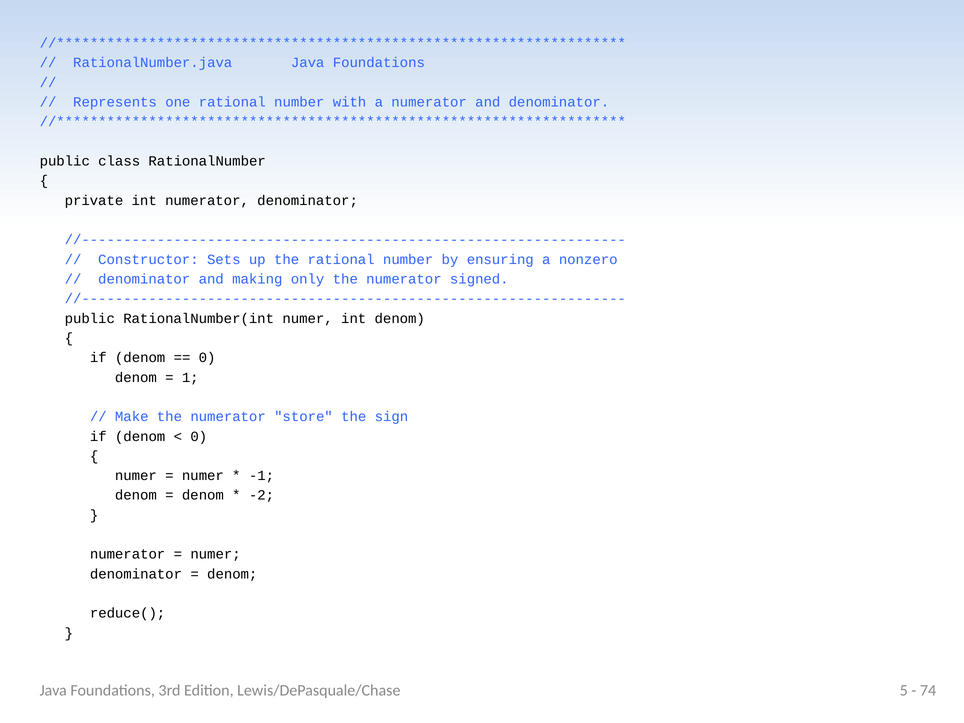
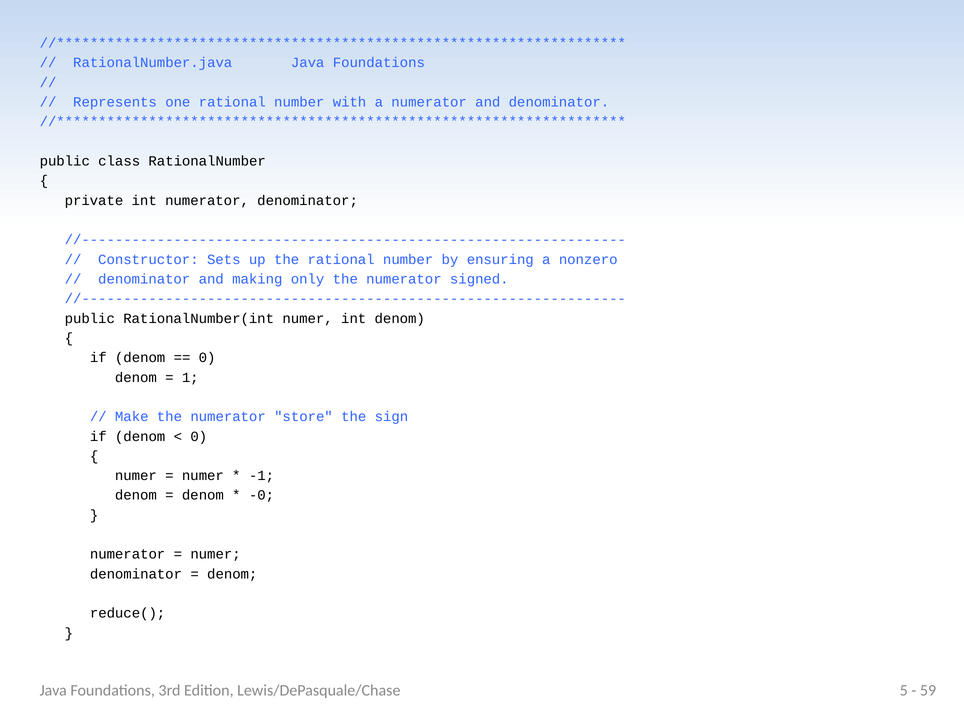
-2: -2 -> -0 (262, 495)
74: 74 -> 59 (928, 690)
